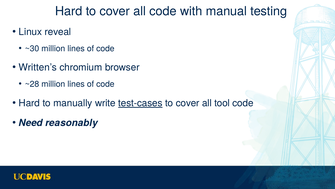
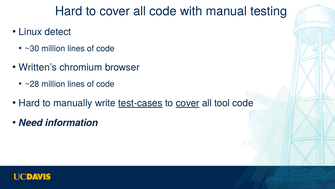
reveal: reveal -> detect (58, 32)
cover underline: none -> present (188, 103)
reasonably: reasonably -> information (72, 123)
